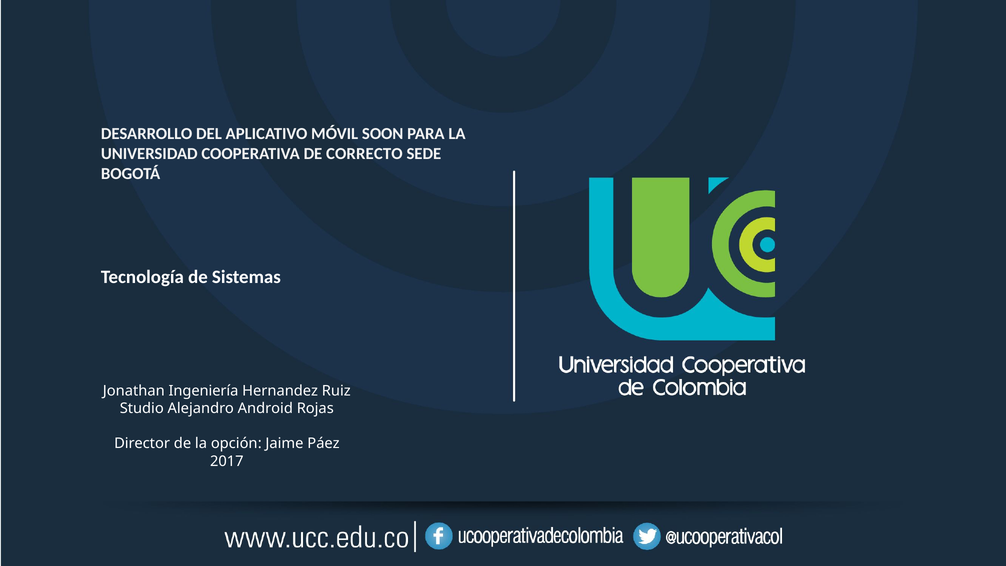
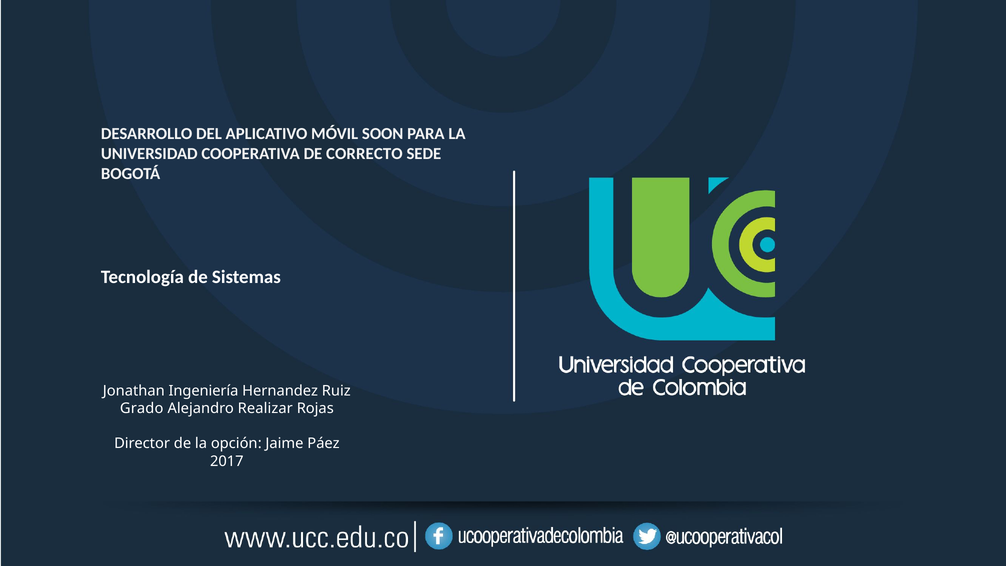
Studio: Studio -> Grado (142, 408)
Android: Android -> Realizar (265, 408)
